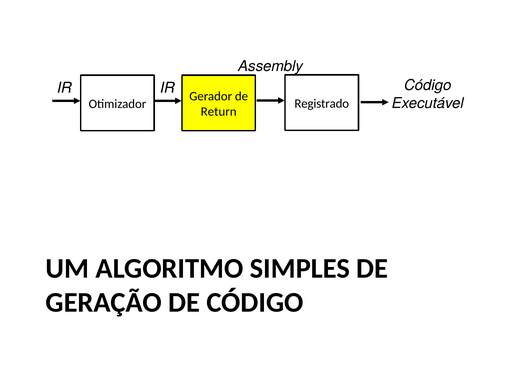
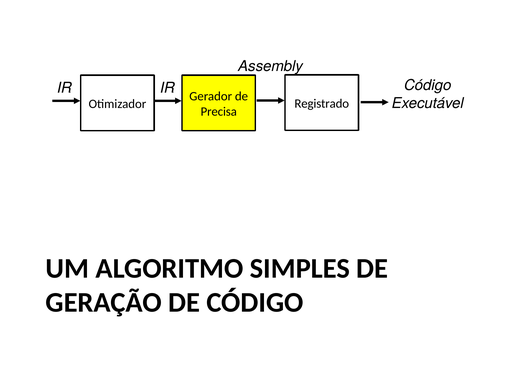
Return: Return -> Precisa (219, 112)
